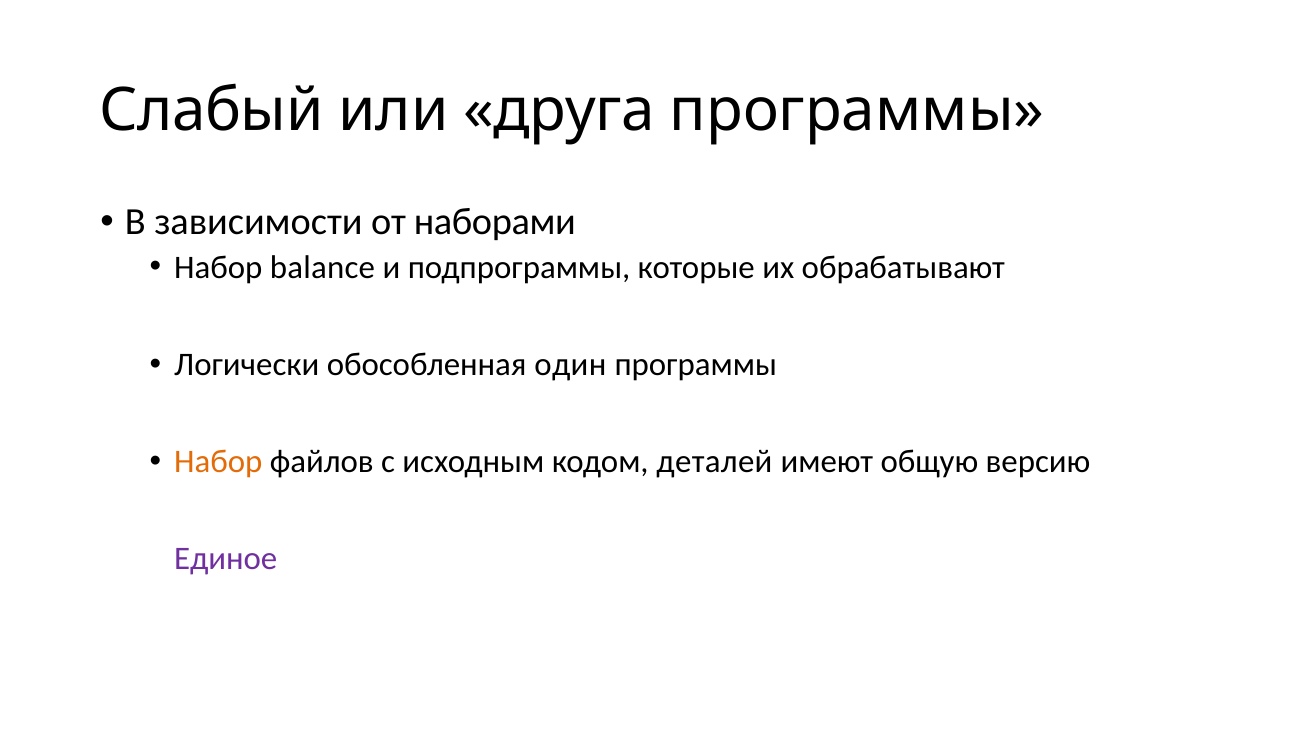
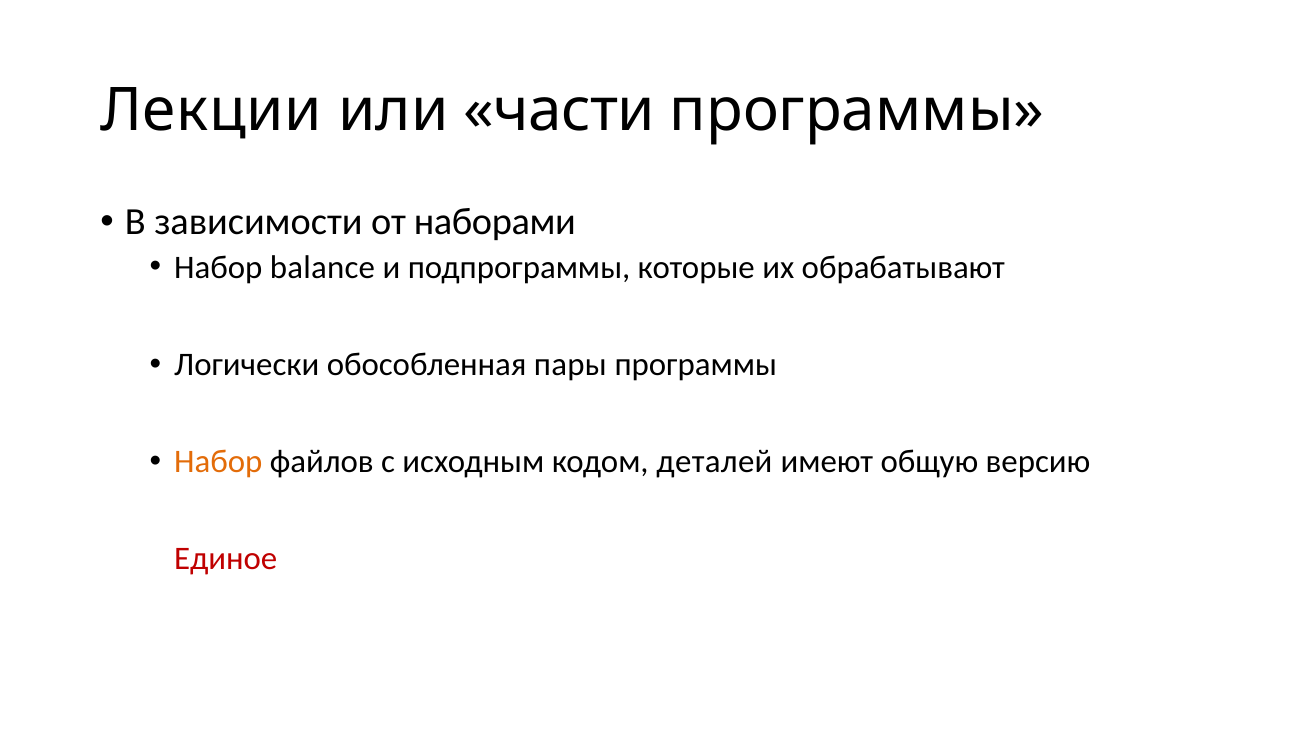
Слабый: Слабый -> Лекции (211, 110)
друга: друга -> части (559, 110)
один: один -> пары (570, 365)
Единое colour: purple -> red (226, 560)
